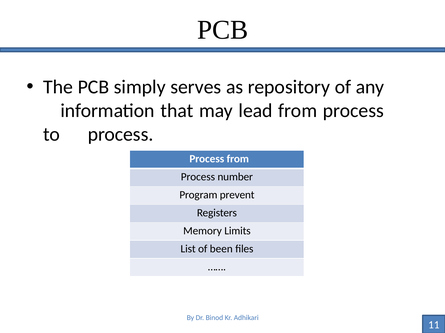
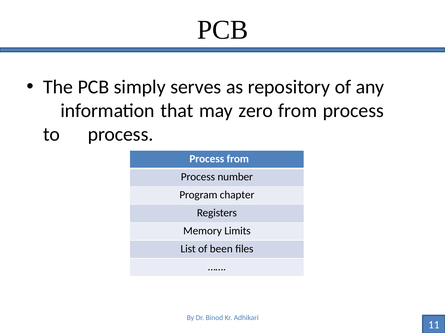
lead: lead -> zero (256, 111)
prevent: prevent -> chapter (237, 195)
